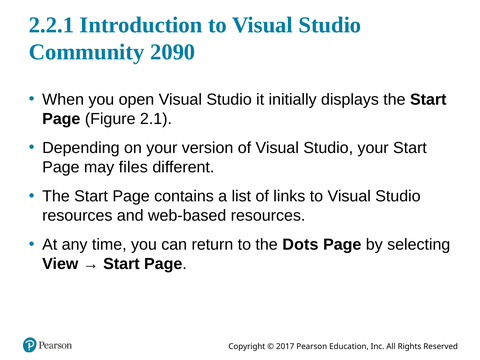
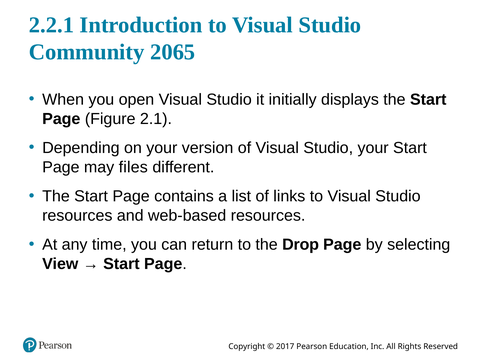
2090: 2090 -> 2065 (173, 52)
Dots: Dots -> Drop (301, 245)
